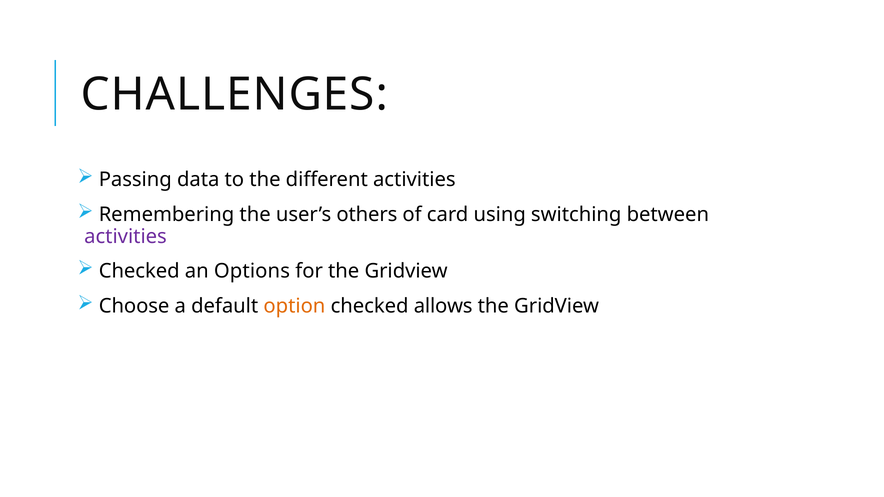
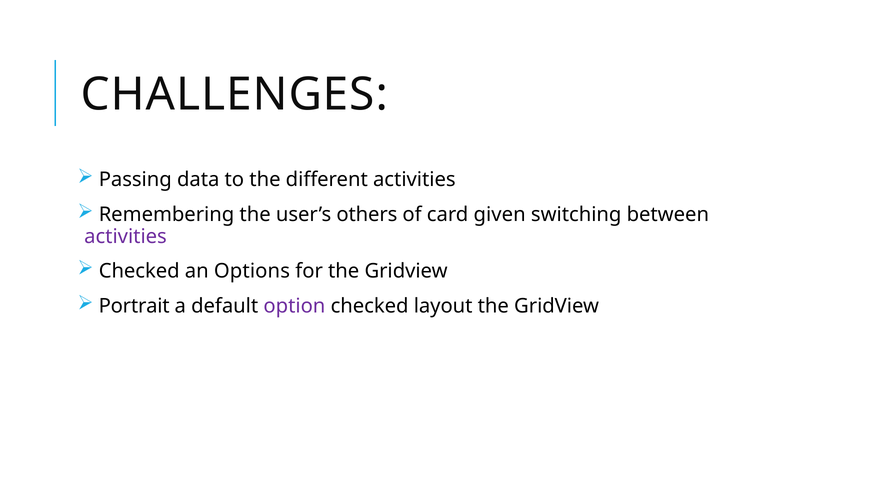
using: using -> given (500, 215)
Choose: Choose -> Portrait (134, 306)
option colour: orange -> purple (294, 306)
allows: allows -> layout (443, 306)
